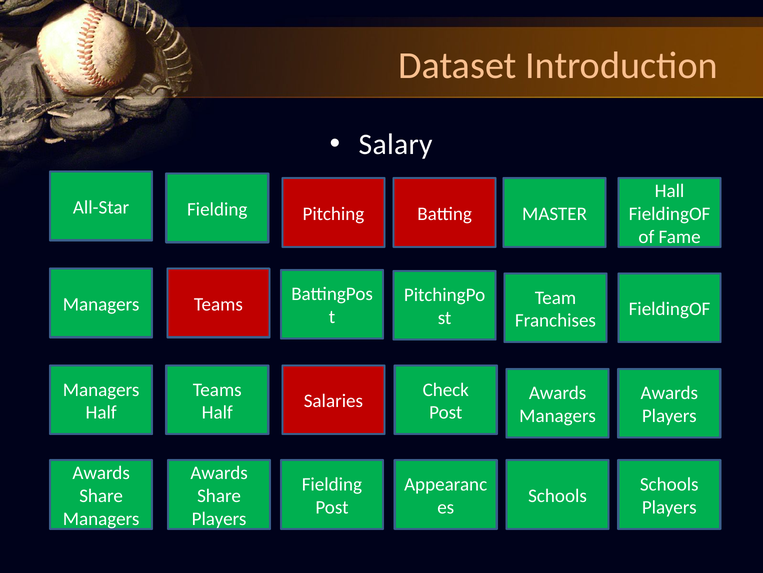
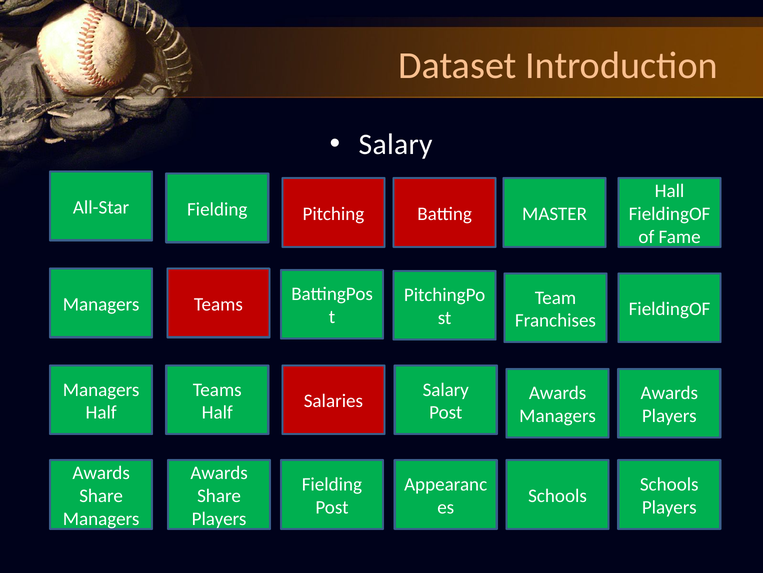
Check: Check -> Salary (446, 389)
